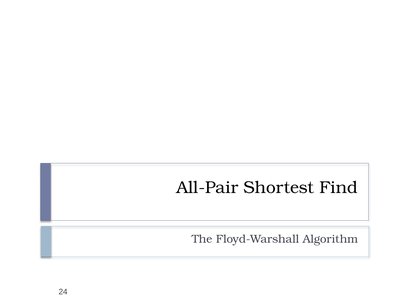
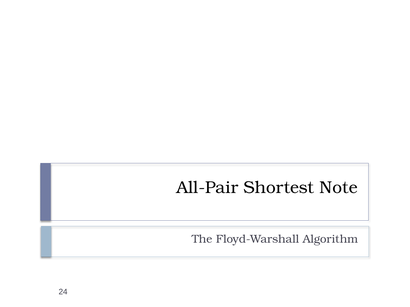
Find: Find -> Note (339, 188)
